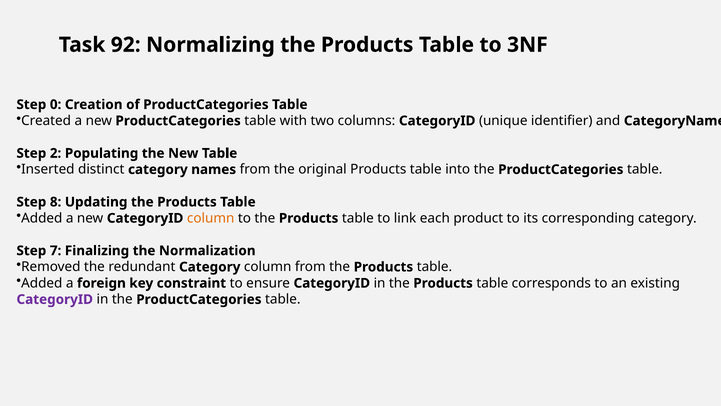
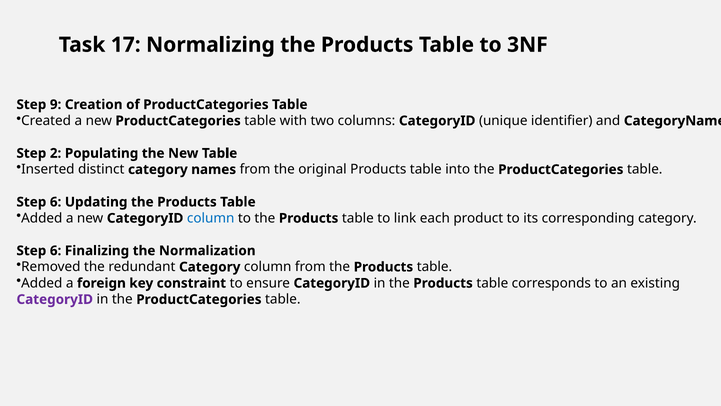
92: 92 -> 17 (126, 45)
0: 0 -> 9 (56, 104)
8: 8 -> 6 (56, 202)
column colour: orange -> blue (211, 218)
7: 7 -> 6 (56, 250)
